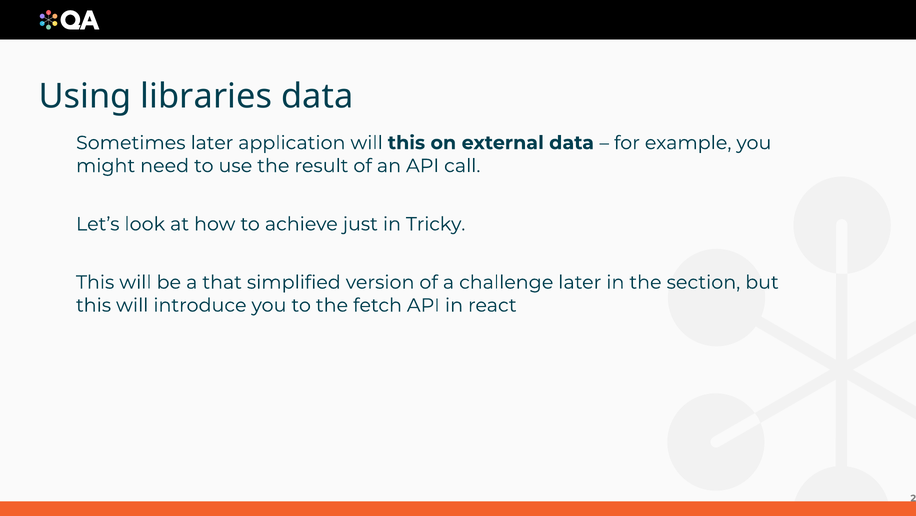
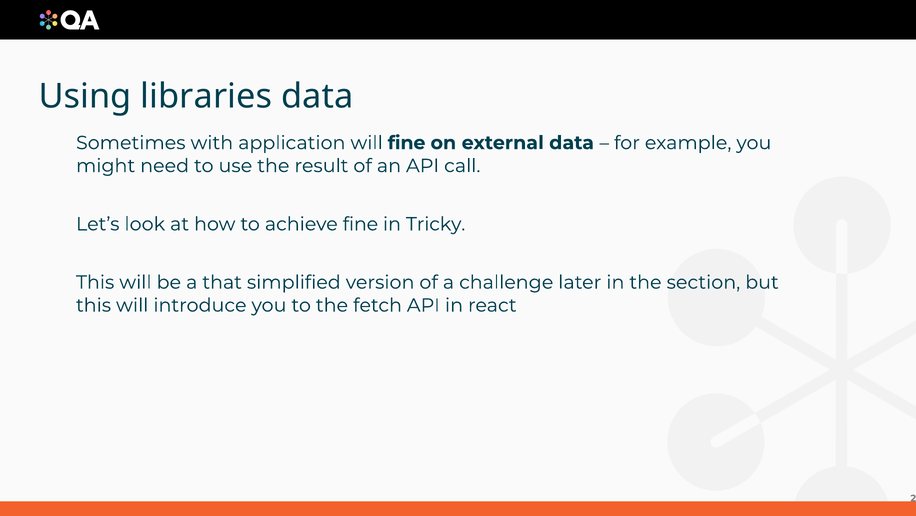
Sometimes later: later -> with (212, 143)
will this: this -> fine (407, 143)
achieve just: just -> fine (360, 224)
